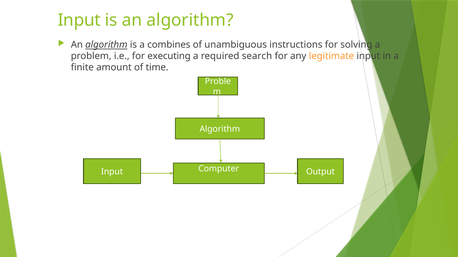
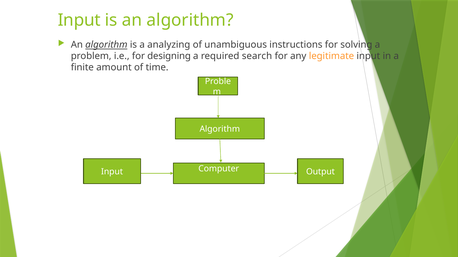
combines: combines -> analyzing (169, 45)
executing: executing -> designing (169, 56)
